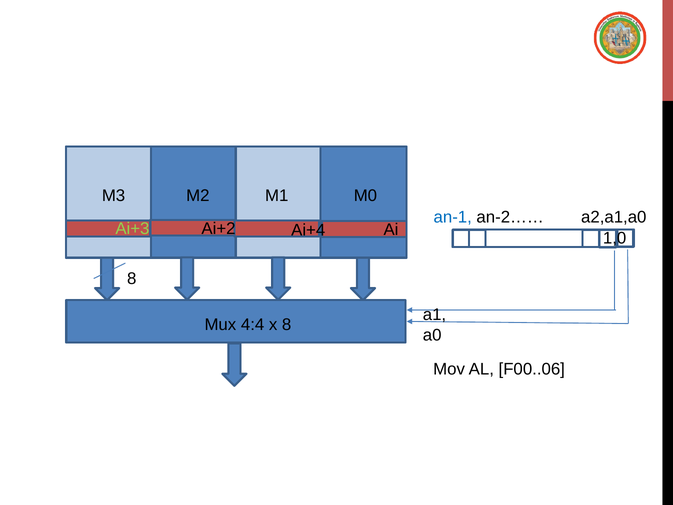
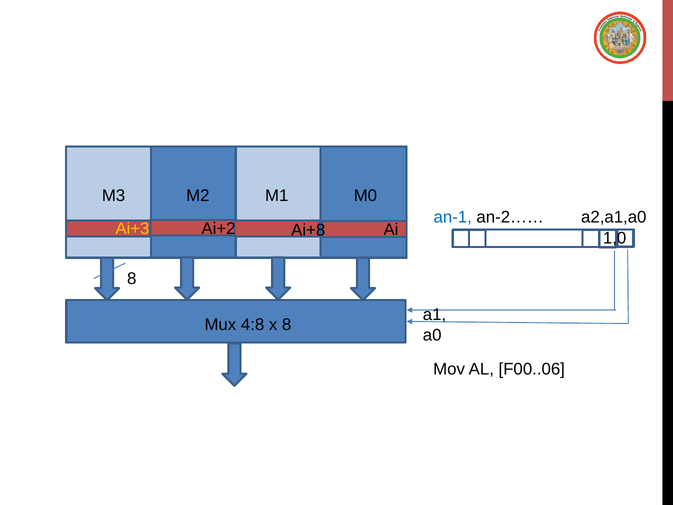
Ai+3 colour: light green -> yellow (132, 228)
Ai+4: Ai+4 -> Ai+8 (308, 230)
4:4: 4:4 -> 4:8 (253, 324)
